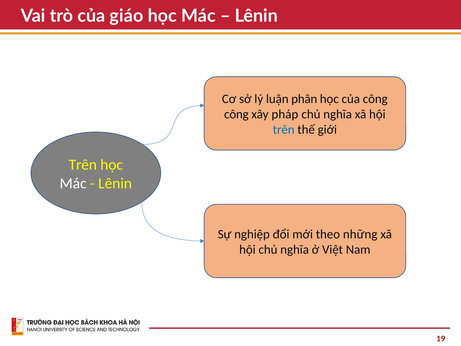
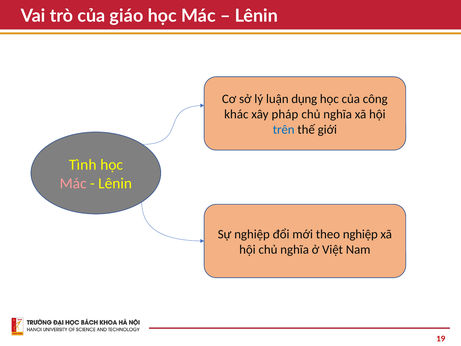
phân: phân -> dụng (304, 99)
công: công -> khác (236, 114)
Trên: Trên -> Tình (83, 165)
Mác colour: white -> pink (73, 183)
theo những: những -> nghiệp (360, 234)
